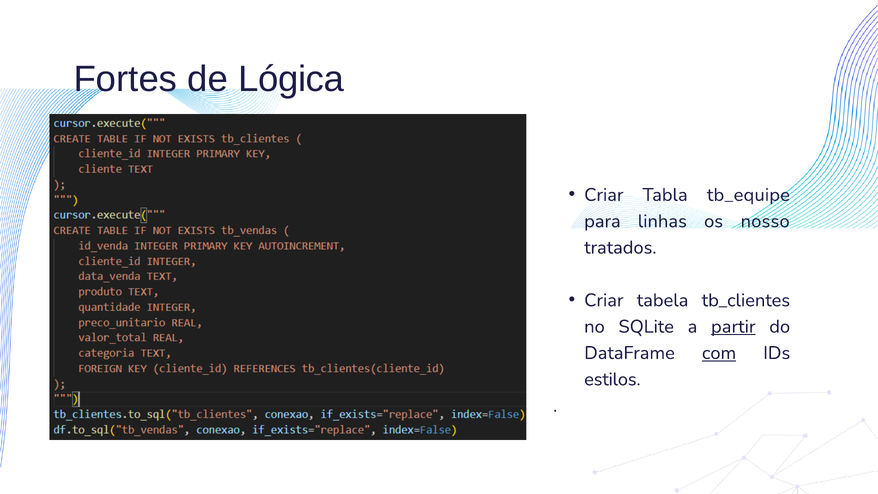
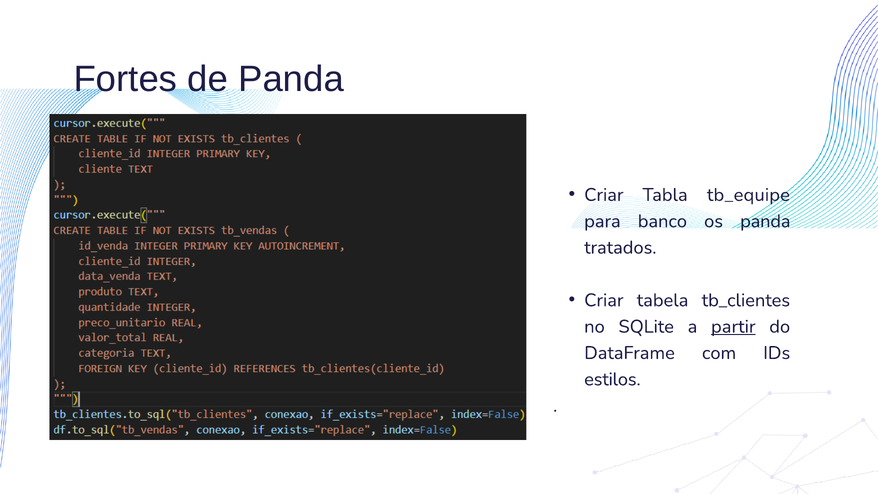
de Lógica: Lógica -> Panda (291, 79)
linhas: linhas -> banco (662, 221)
os nosso: nosso -> panda (765, 221)
com underline: present -> none (719, 353)
